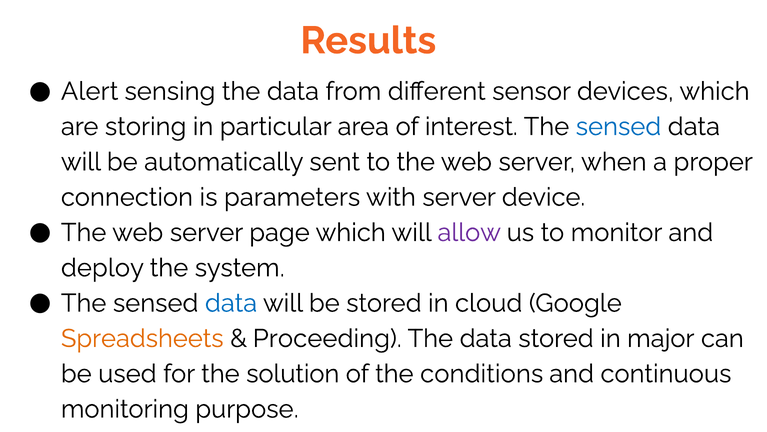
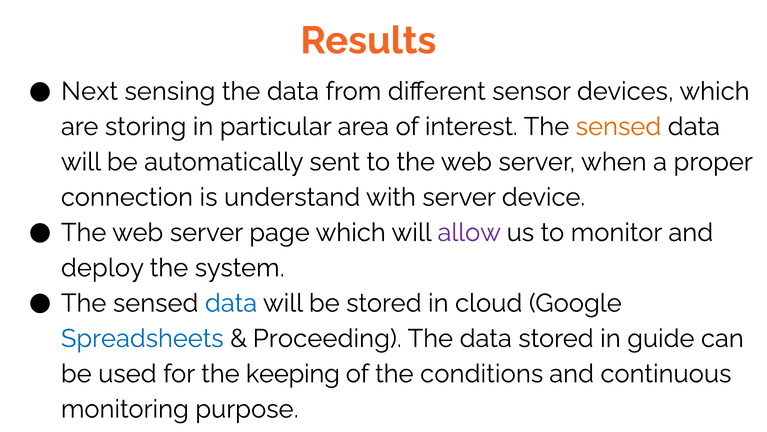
Alert: Alert -> Next (90, 91)
sensed colour: blue -> orange (618, 126)
parameters: parameters -> understand (292, 197)
Spreadsheets colour: orange -> blue (142, 338)
major: major -> guide (661, 338)
solution: solution -> keeping (293, 373)
